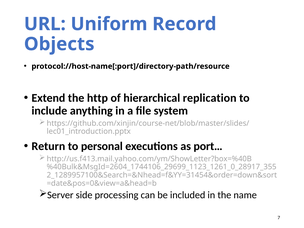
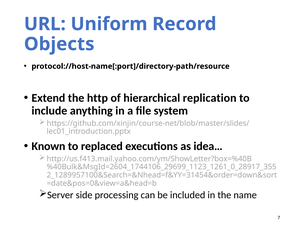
Return: Return -> Known (48, 146)
personal: personal -> replaced (102, 146)
port…: port… -> idea… (208, 146)
